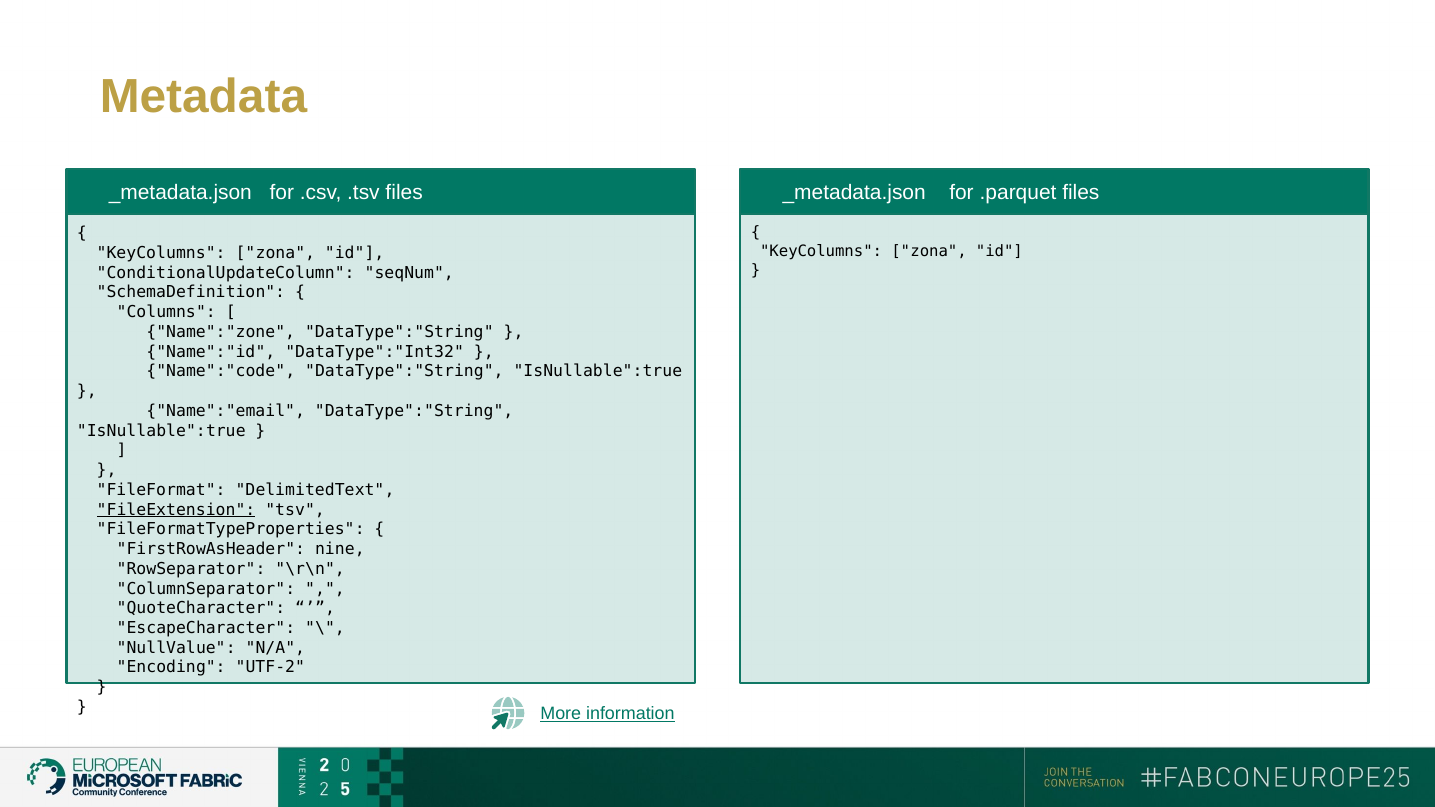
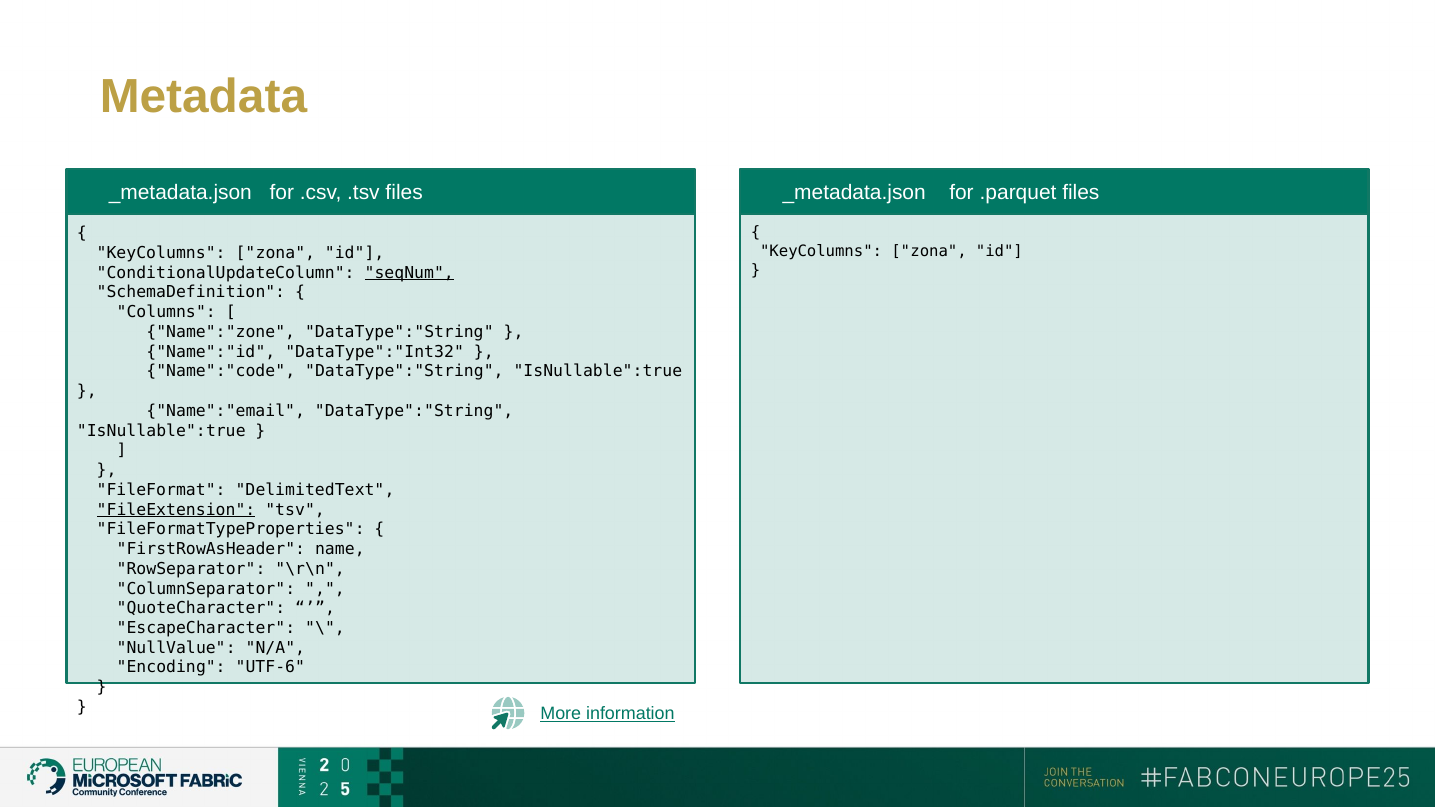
seqNum underline: none -> present (409, 273)
nine: nine -> name (340, 549)
UTF-2: UTF-2 -> UTF-6 (270, 668)
